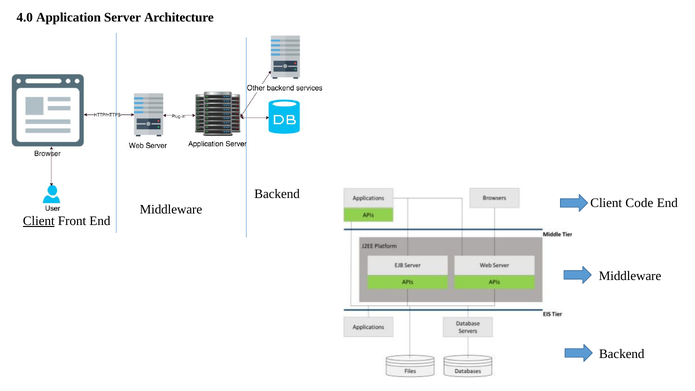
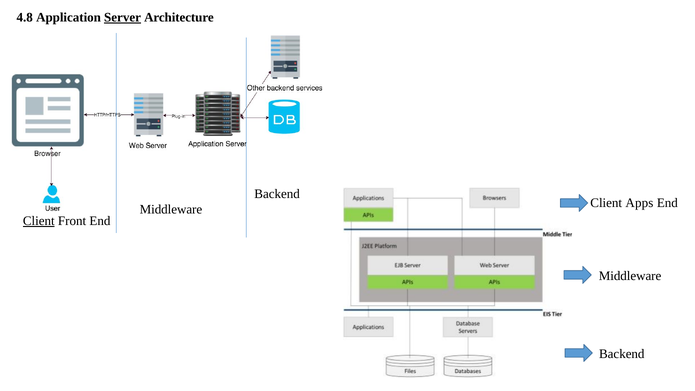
4.0: 4.0 -> 4.8 (25, 17)
Server underline: none -> present (123, 17)
Code: Code -> Apps (639, 203)
